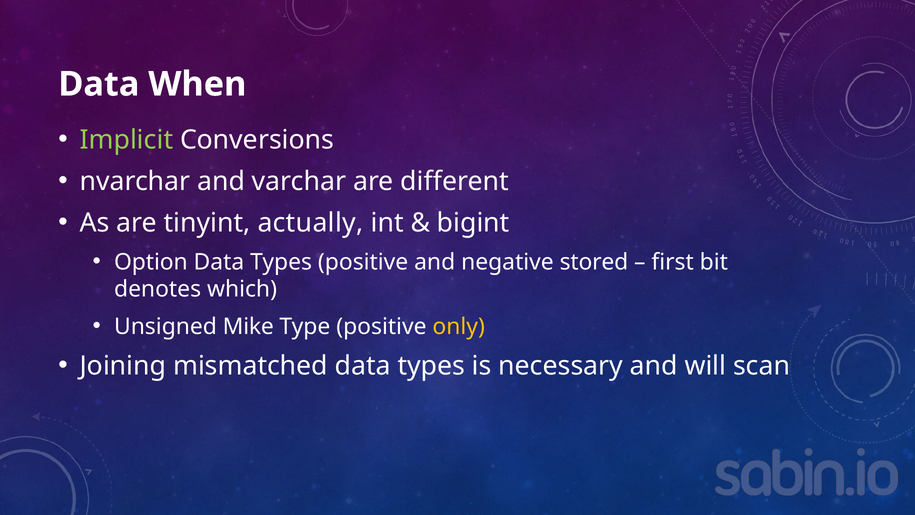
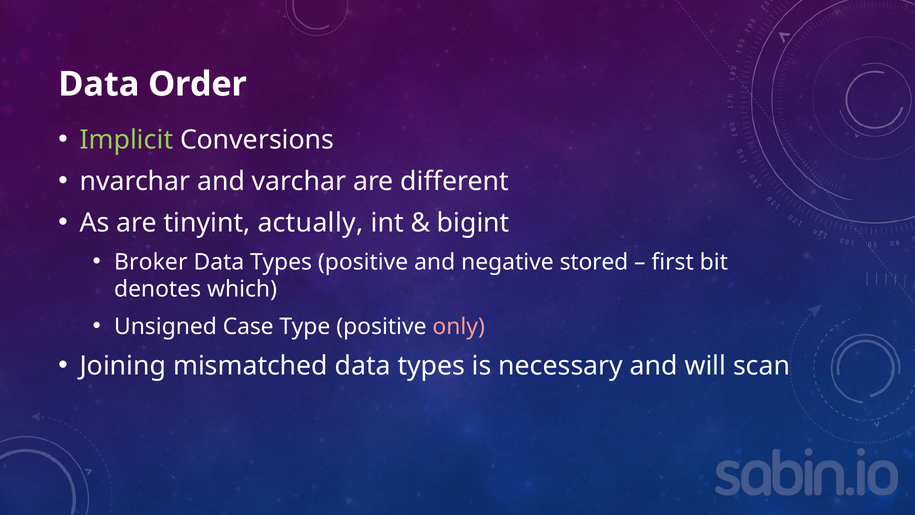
When: When -> Order (197, 84)
Option: Option -> Broker (151, 262)
Mike: Mike -> Case (248, 326)
only colour: yellow -> pink (459, 326)
